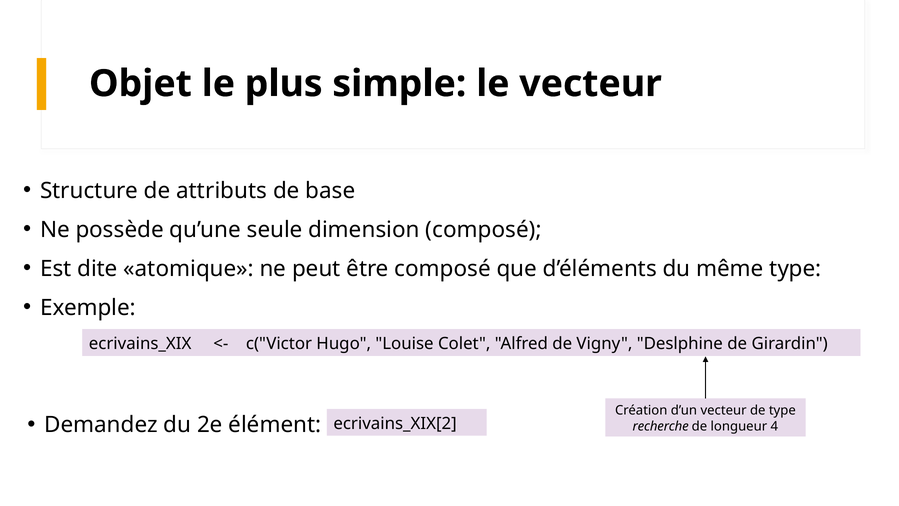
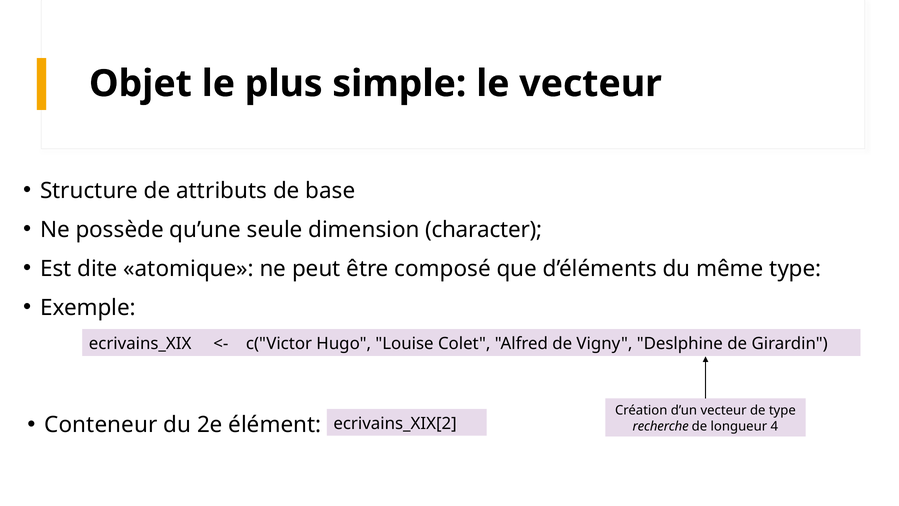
dimension composé: composé -> character (484, 230)
Demandez: Demandez -> Conteneur (101, 425)
